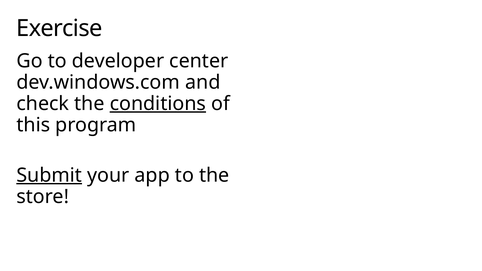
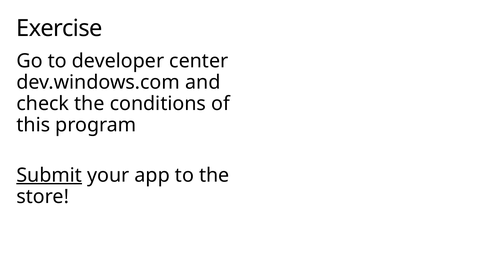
conditions underline: present -> none (158, 104)
